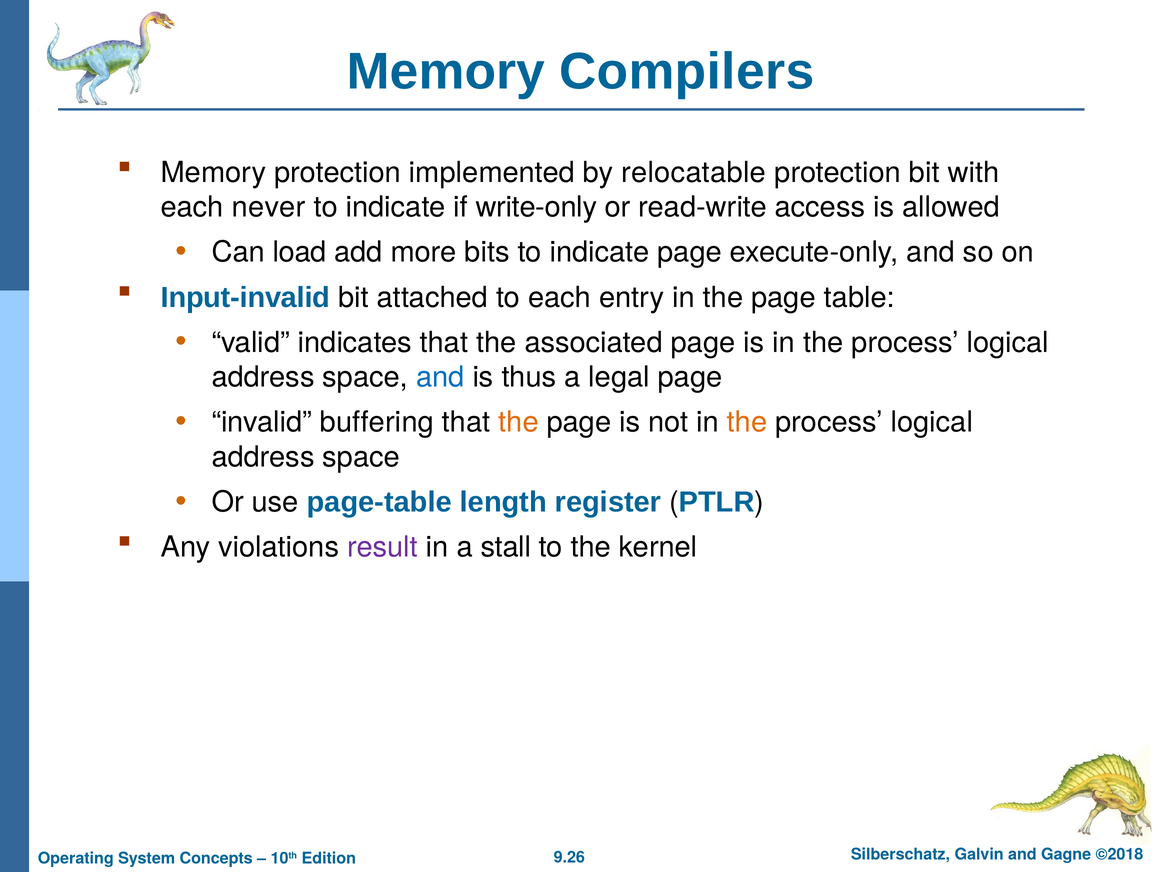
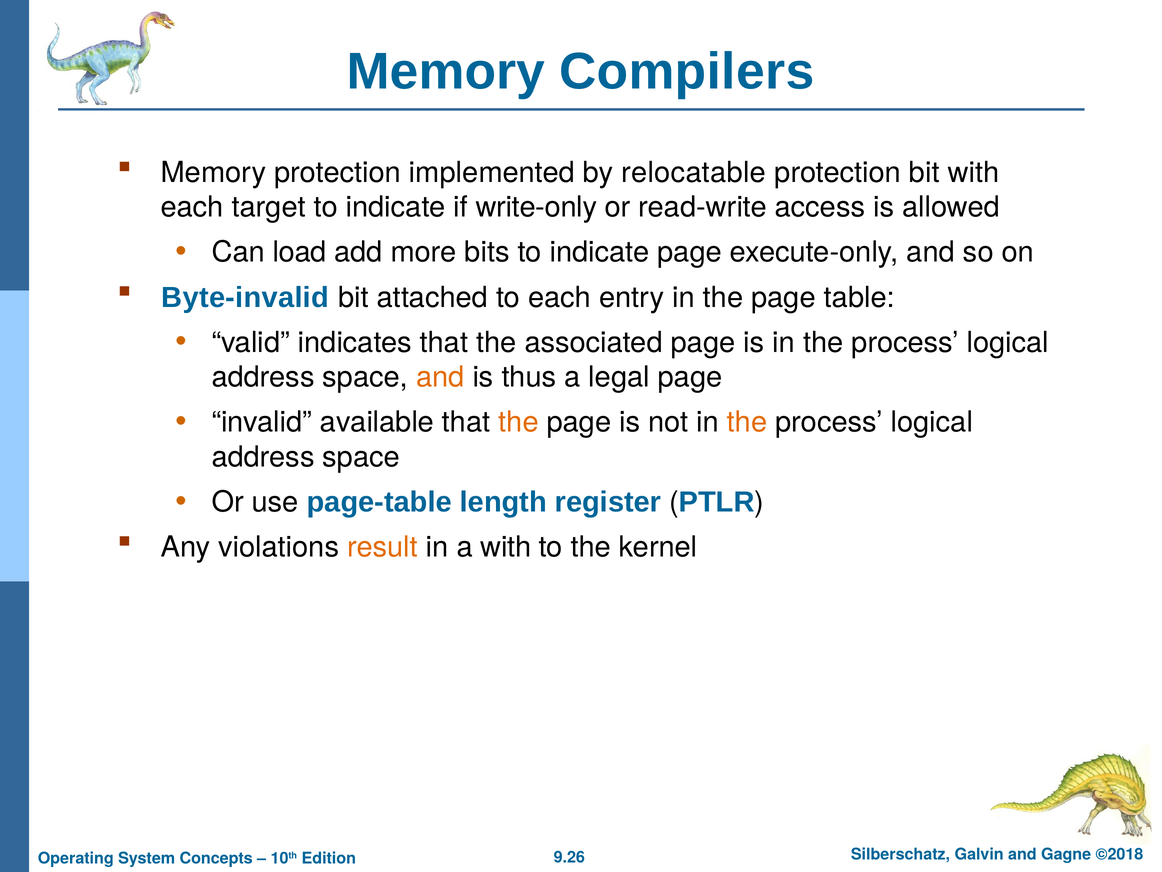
never: never -> target (269, 207)
Input-invalid: Input-invalid -> Byte-invalid (245, 297)
and colour: blue -> orange (440, 377)
buffering: buffering -> available (377, 422)
result colour: purple -> orange (383, 547)
a stall: stall -> with (506, 547)
